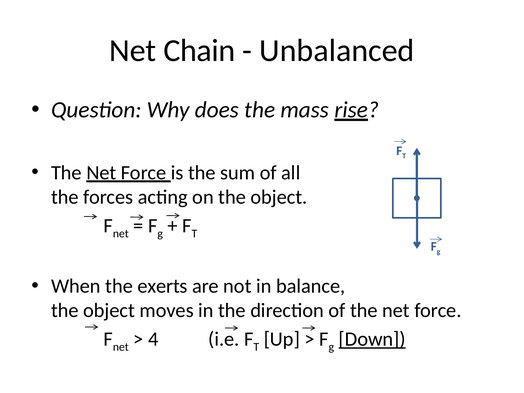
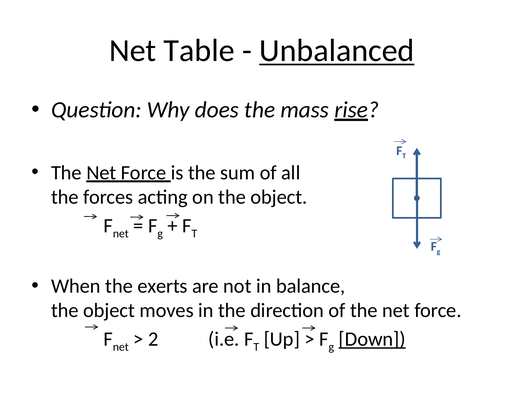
Chain: Chain -> Table (199, 51)
Unbalanced underline: none -> present (337, 51)
4: 4 -> 2 (153, 339)
